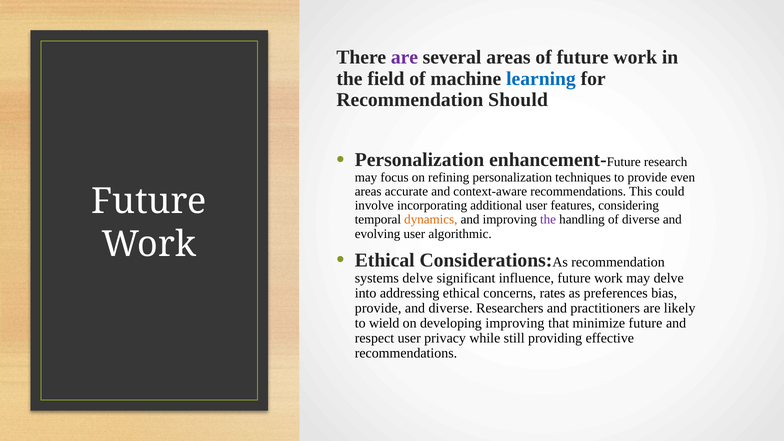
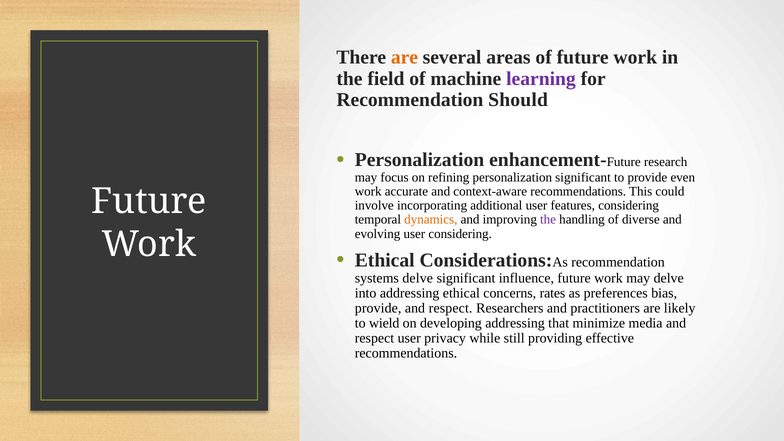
are colour: purple -> orange (404, 58)
learning colour: blue -> purple (541, 79)
personalization techniques: techniques -> significant (583, 177)
areas: areas -> work (368, 192)
user algorithmic: algorithmic -> considering (460, 234)
diverse: diverse -> respect (451, 308)
developing improving: improving -> addressing (515, 323)
minimize future: future -> media (646, 323)
